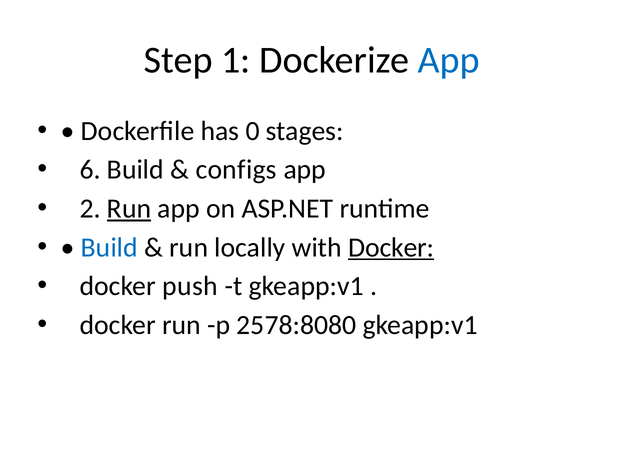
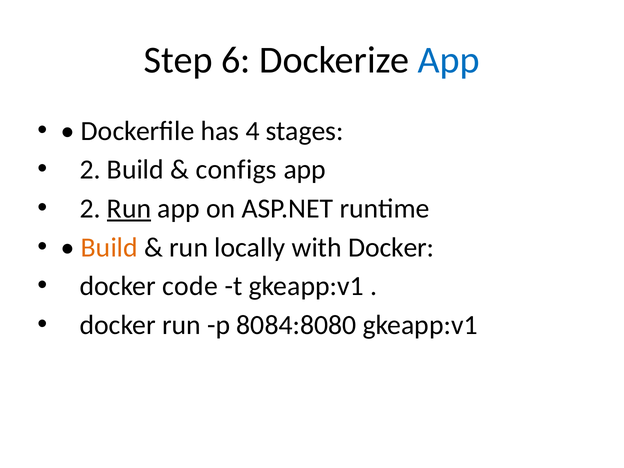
1: 1 -> 6 (236, 60)
0: 0 -> 4 (253, 131)
6: 6 -> 2 (90, 170)
Build colour: blue -> orange (109, 247)
Docker underline: present -> none (391, 247)
push: push -> code (190, 286)
2578:8080: 2578:8080 -> 8084:8080 (296, 325)
